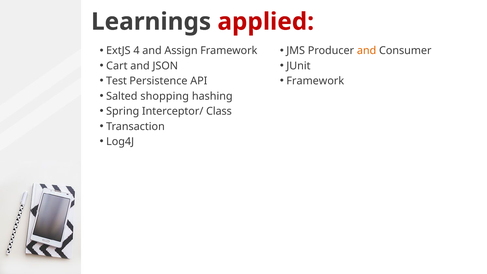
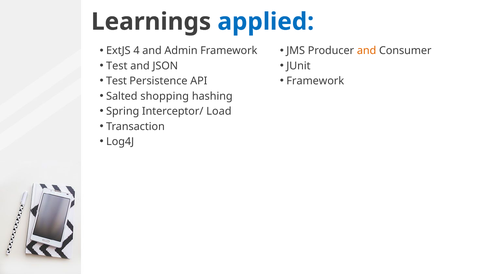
applied colour: red -> blue (266, 22)
Assign: Assign -> Admin (181, 51)
Cart: Cart -> Test (117, 66)
Class: Class -> Load (219, 111)
